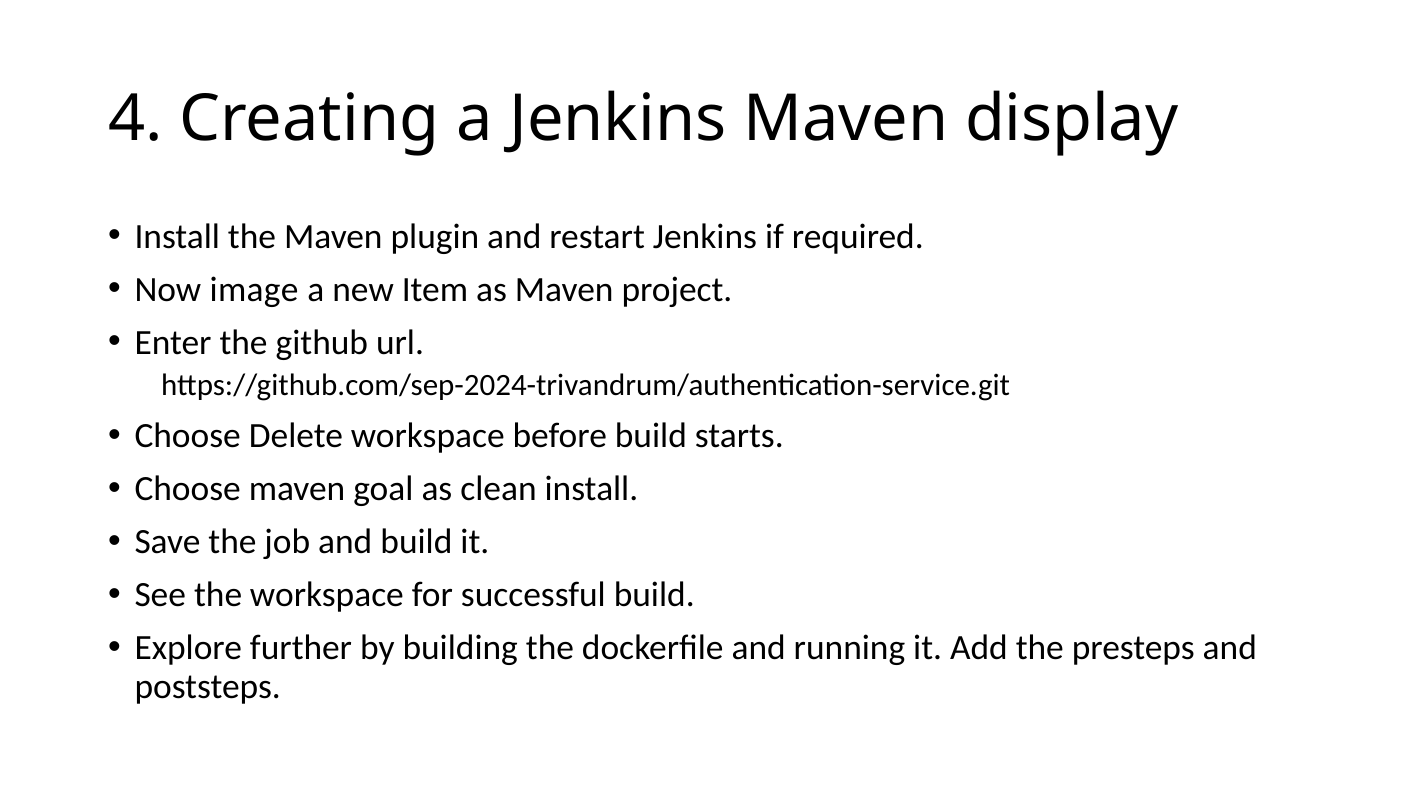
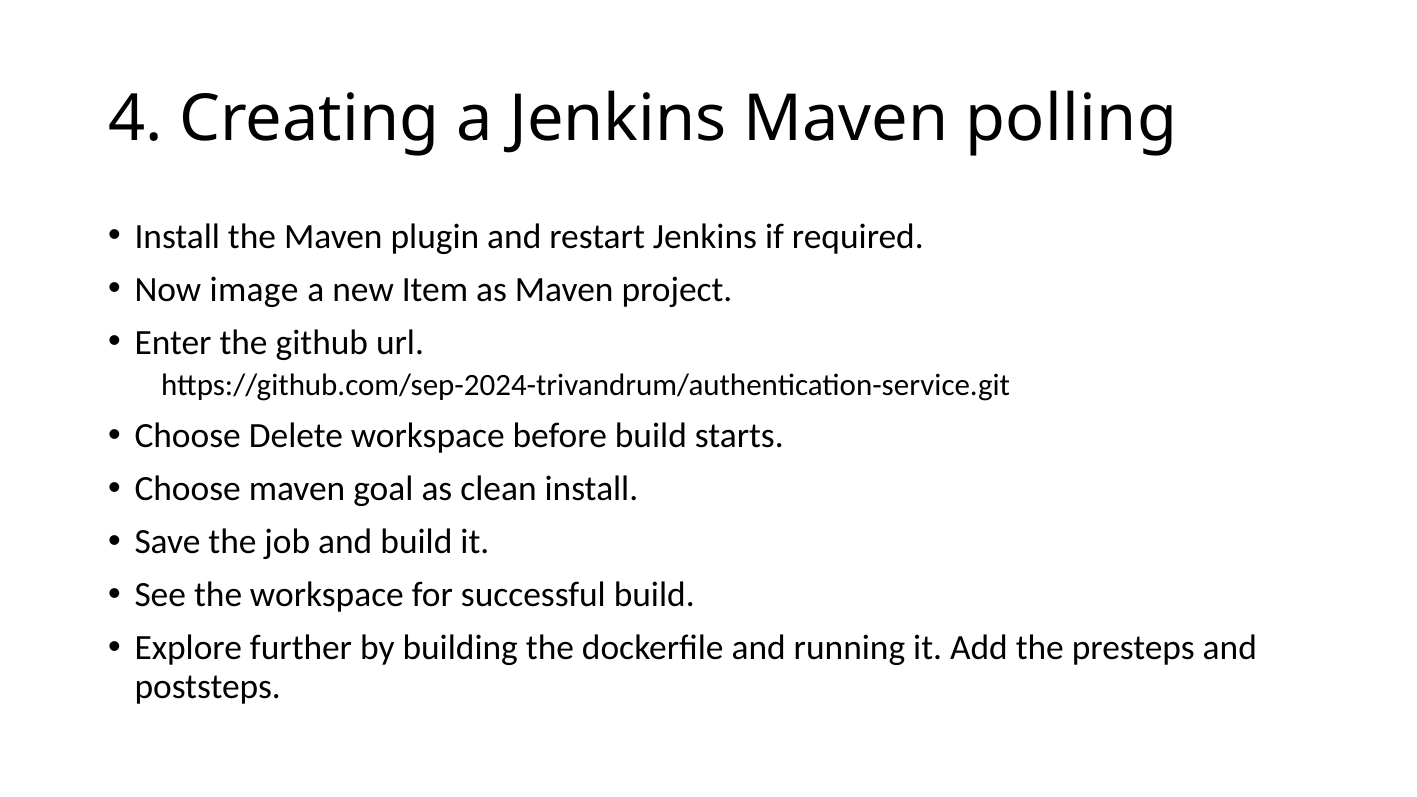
display: display -> polling (1071, 119)
